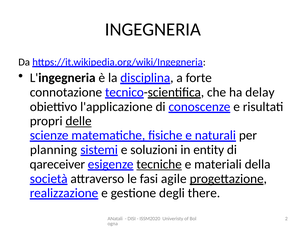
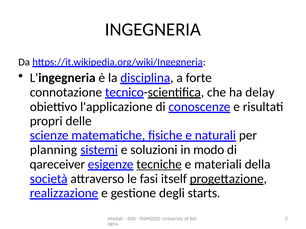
delle underline: present -> none (79, 121)
entity: entity -> modo (209, 150)
agile: agile -> itself (174, 179)
there: there -> starts (204, 194)
